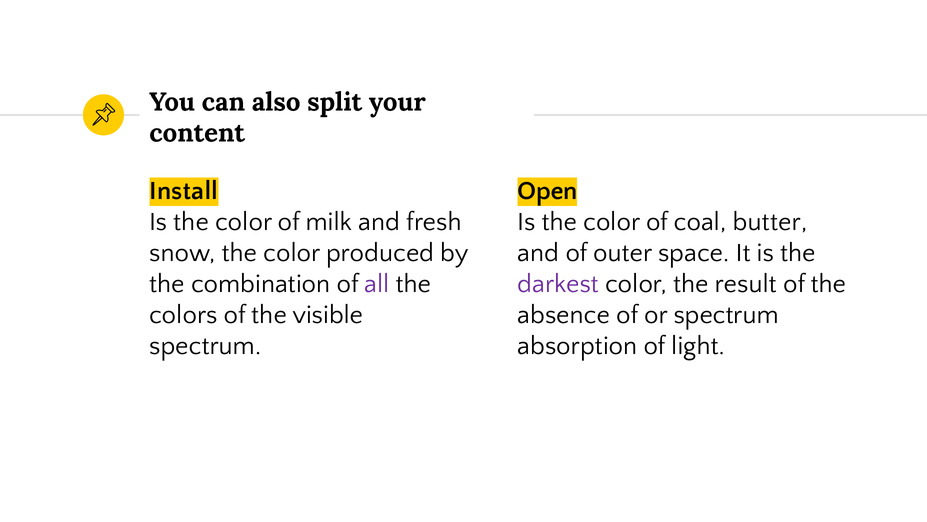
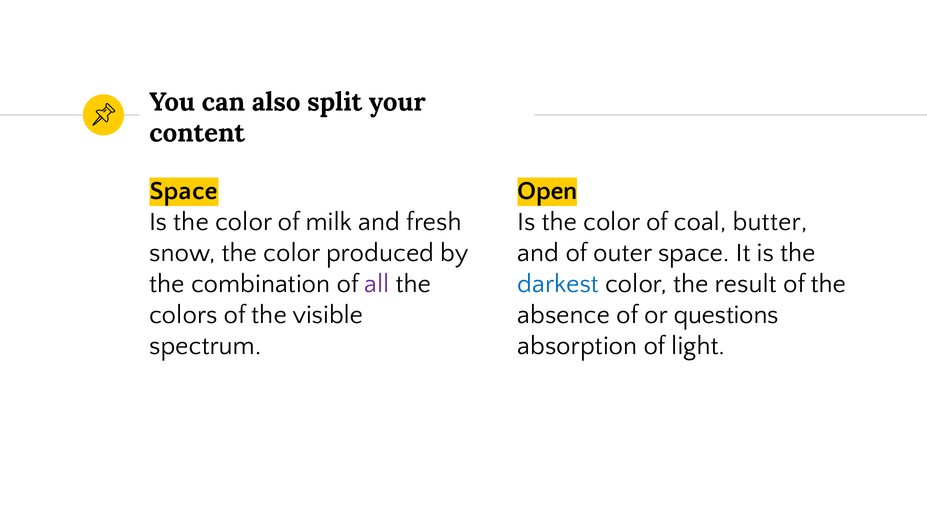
Install: Install -> Space (184, 191)
darkest colour: purple -> blue (558, 283)
or spectrum: spectrum -> questions (726, 314)
